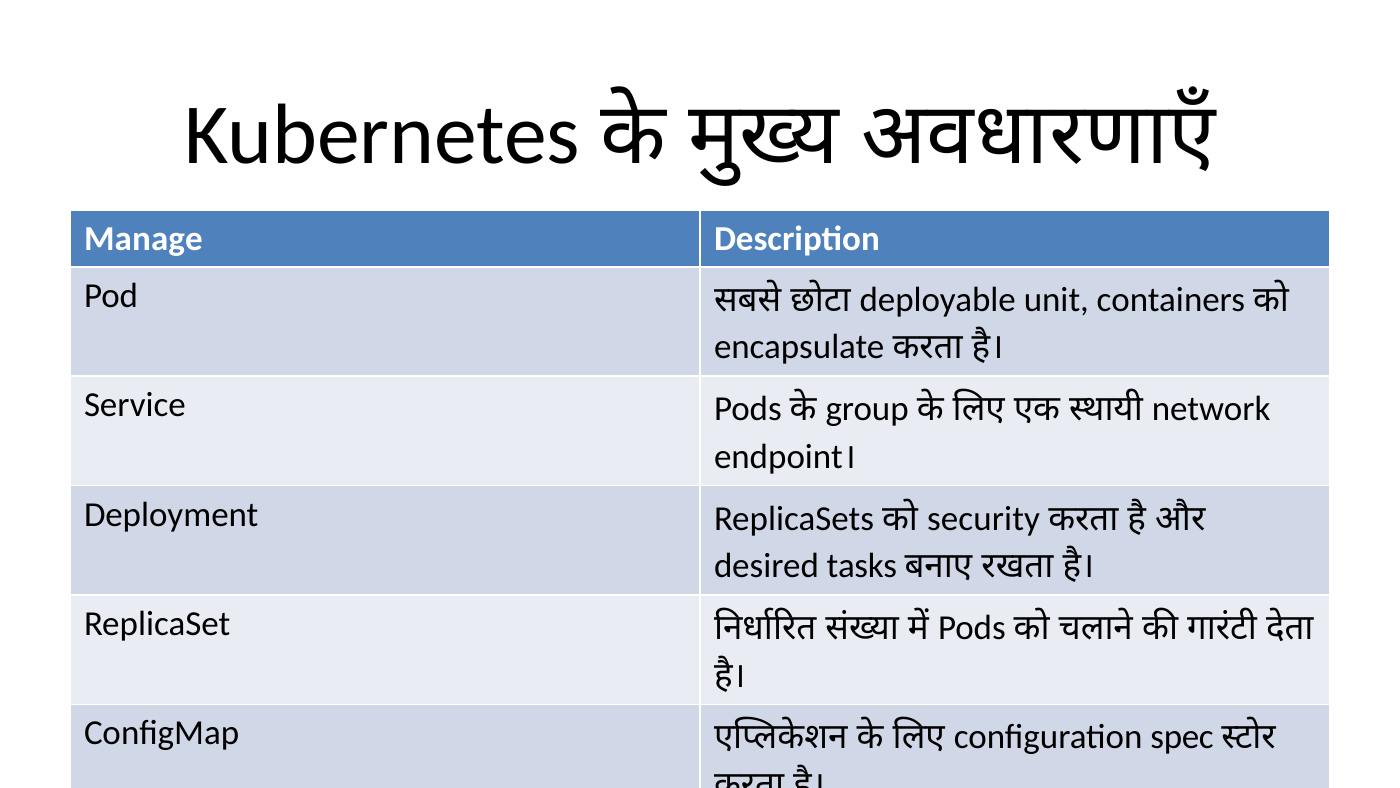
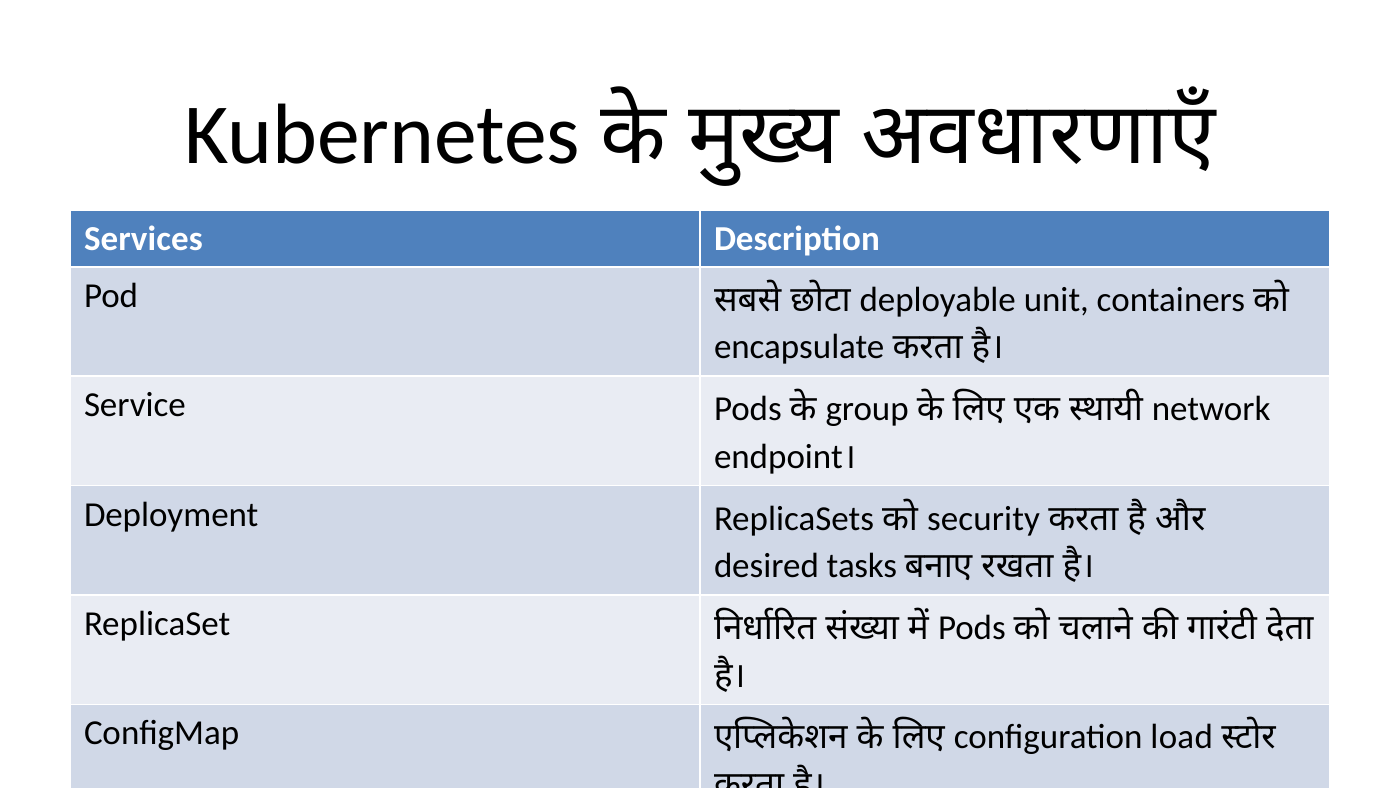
Manage: Manage -> Services (143, 239)
spec: spec -> load (1182, 737)
